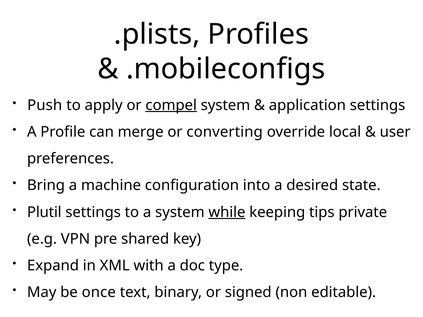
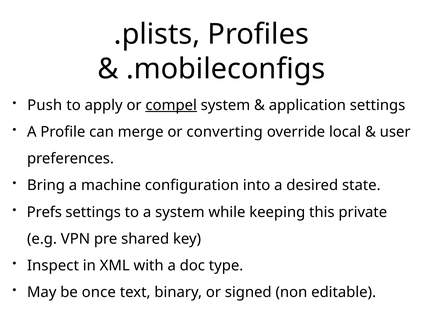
Plutil: Plutil -> Prefs (44, 212)
while underline: present -> none (227, 212)
tips: tips -> this (322, 212)
Expand: Expand -> Inspect (53, 266)
